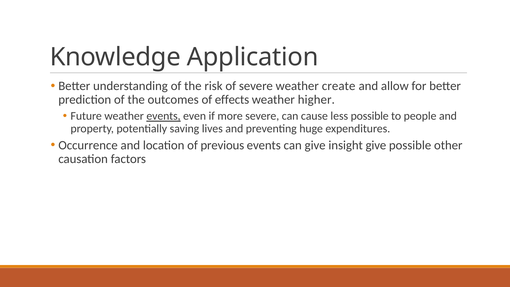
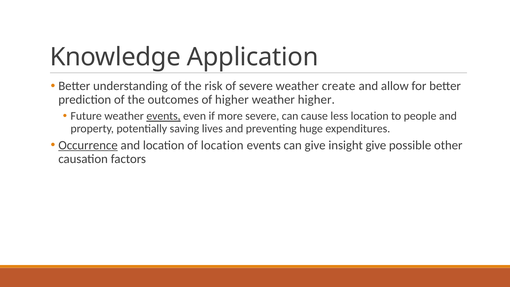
of effects: effects -> higher (232, 100)
less possible: possible -> location (370, 116)
Occurrence underline: none -> present (88, 145)
of previous: previous -> location (222, 145)
